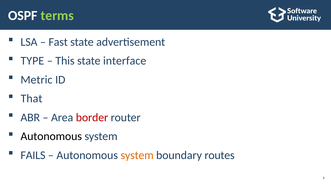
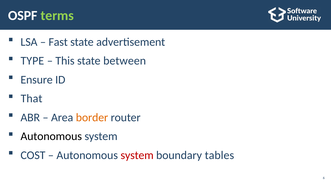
interface: interface -> between (125, 61)
Metric: Metric -> Ensure (37, 80)
border colour: red -> orange (92, 118)
FAILS: FAILS -> COST (33, 155)
system colour: orange -> red (137, 155)
routes: routes -> tables (219, 155)
